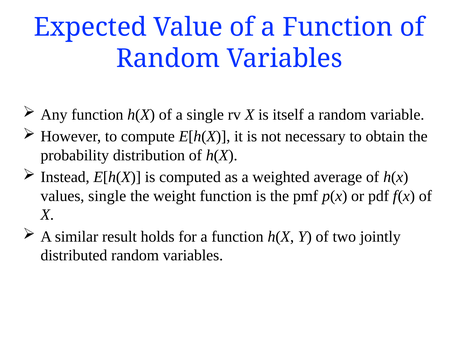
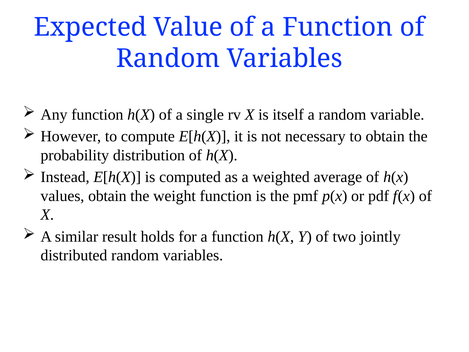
values single: single -> obtain (107, 196)
